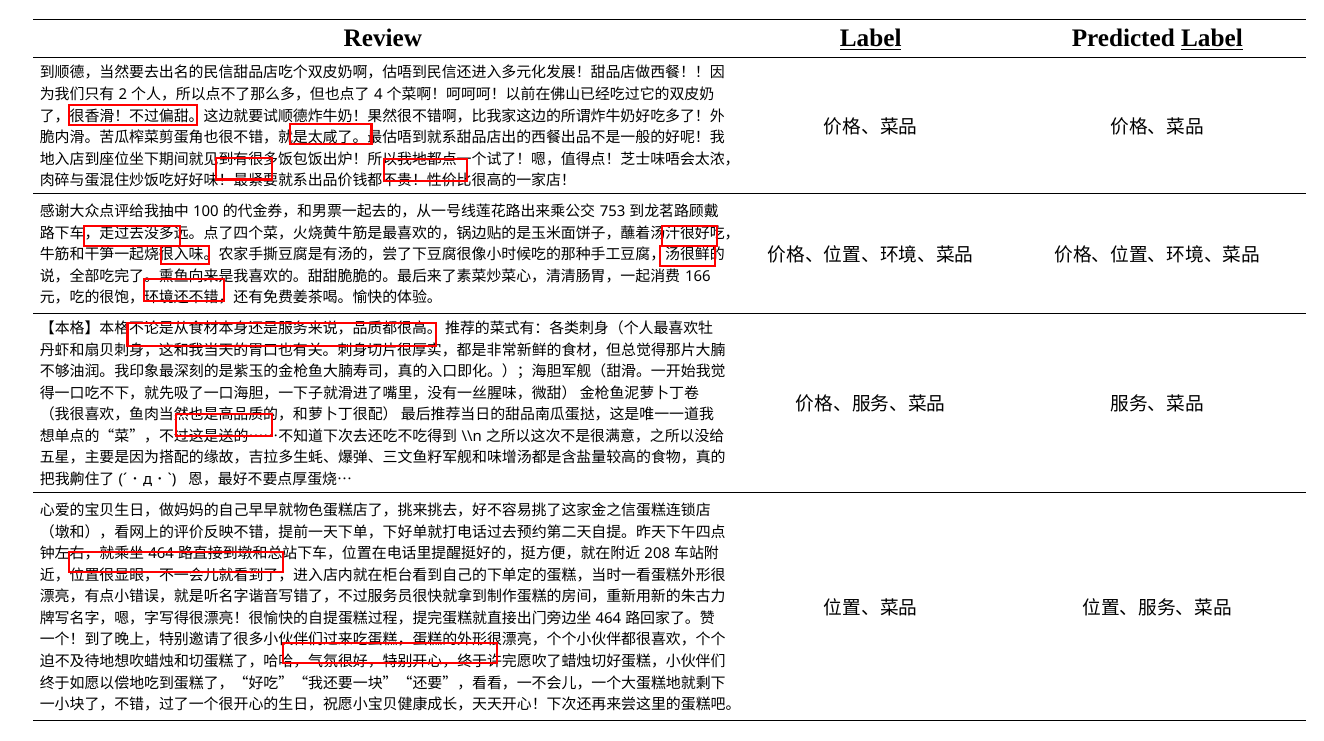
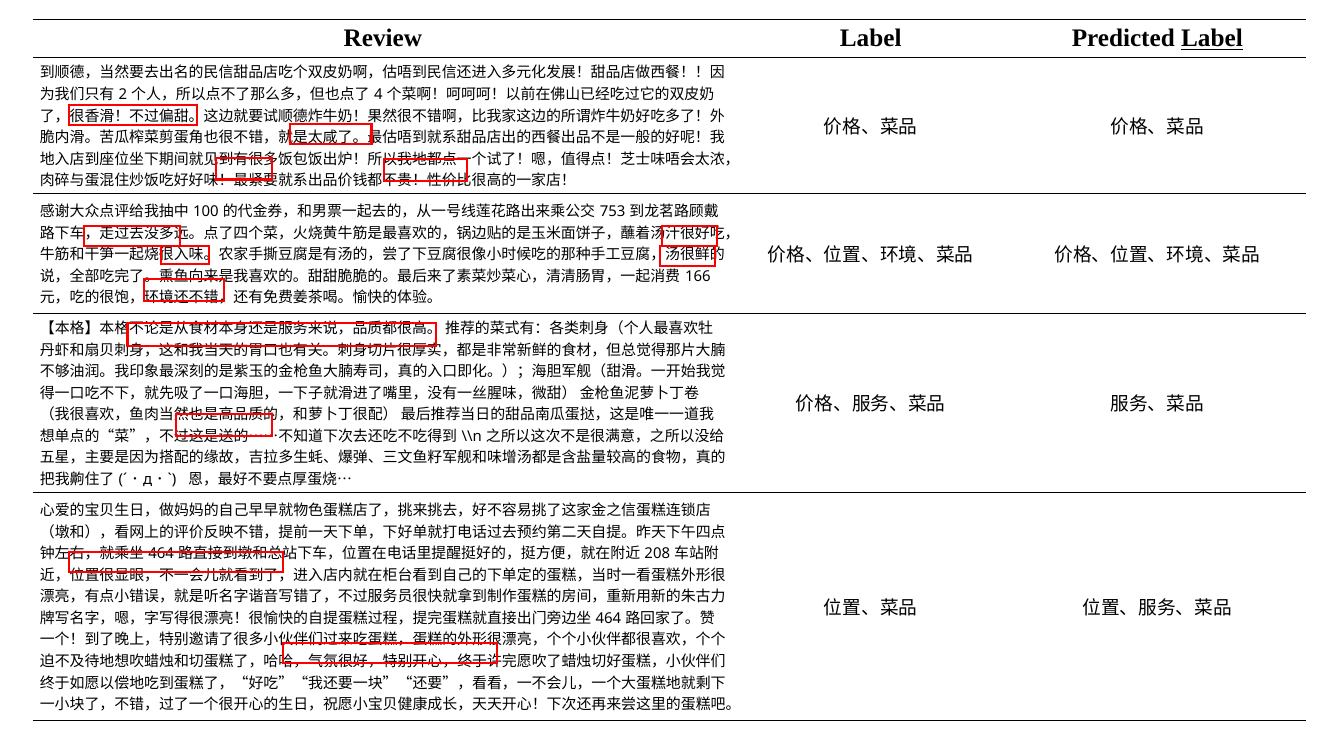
Label underline: present -> none (871, 38)
